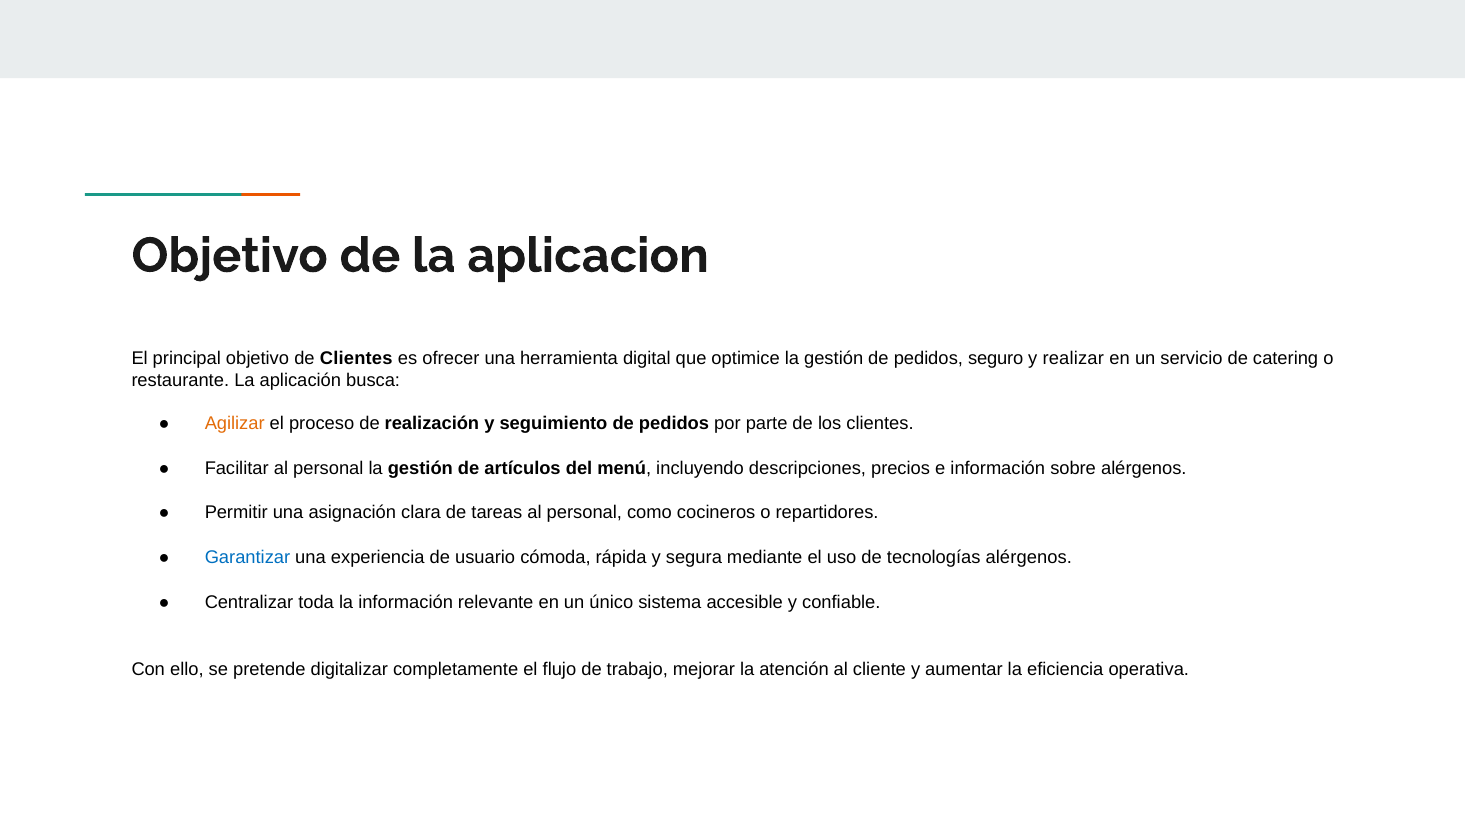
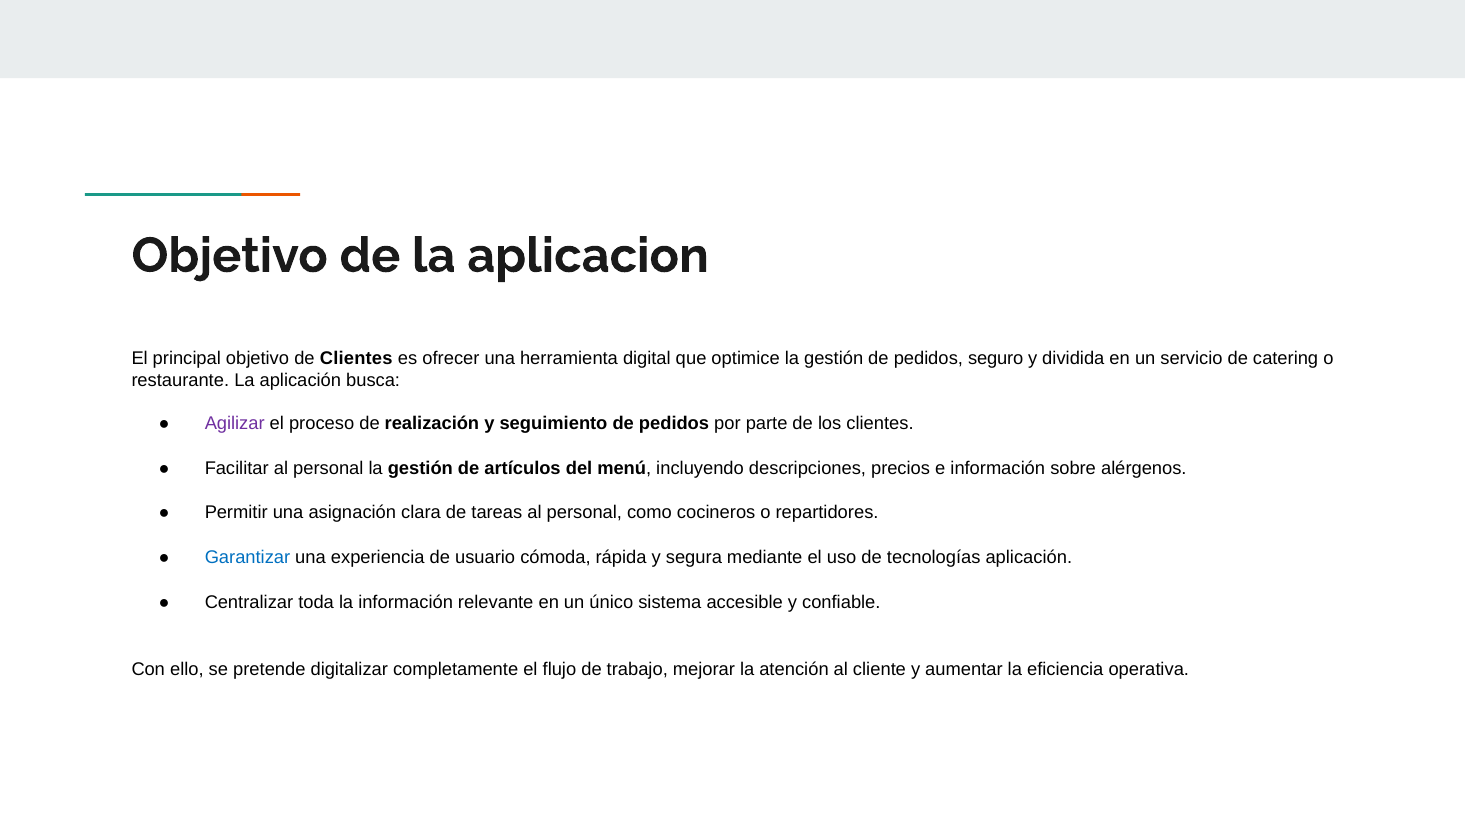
realizar: realizar -> dividida (1073, 359)
Agilizar colour: orange -> purple (235, 423)
tecnologías alérgenos: alérgenos -> aplicación (1029, 558)
